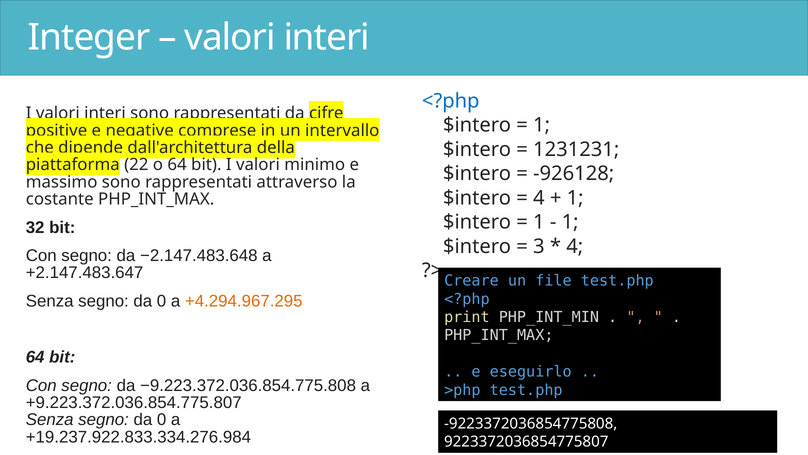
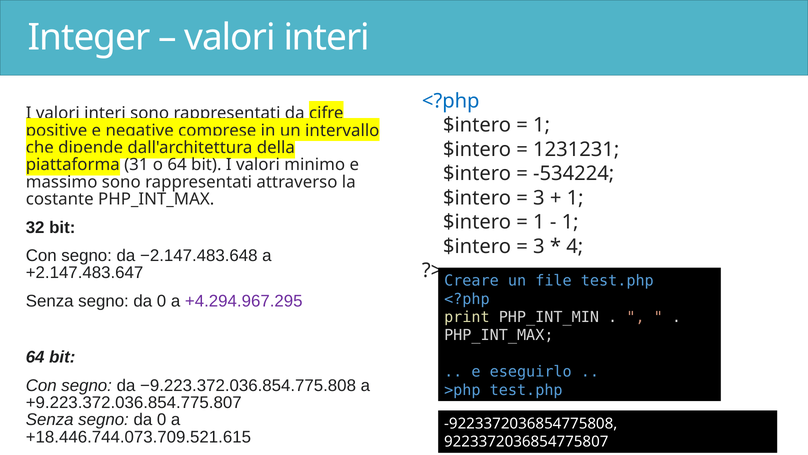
22: 22 -> 31 (136, 165)
-926128: -926128 -> -534224 (574, 174)
4: 4 -> 3 (539, 198)
+4.294.967.295 colour: orange -> purple (244, 301)
+19.237.922.833.334.276.984: +19.237.922.833.334.276.984 -> +18.446.744.073.709.521.615 (138, 437)
